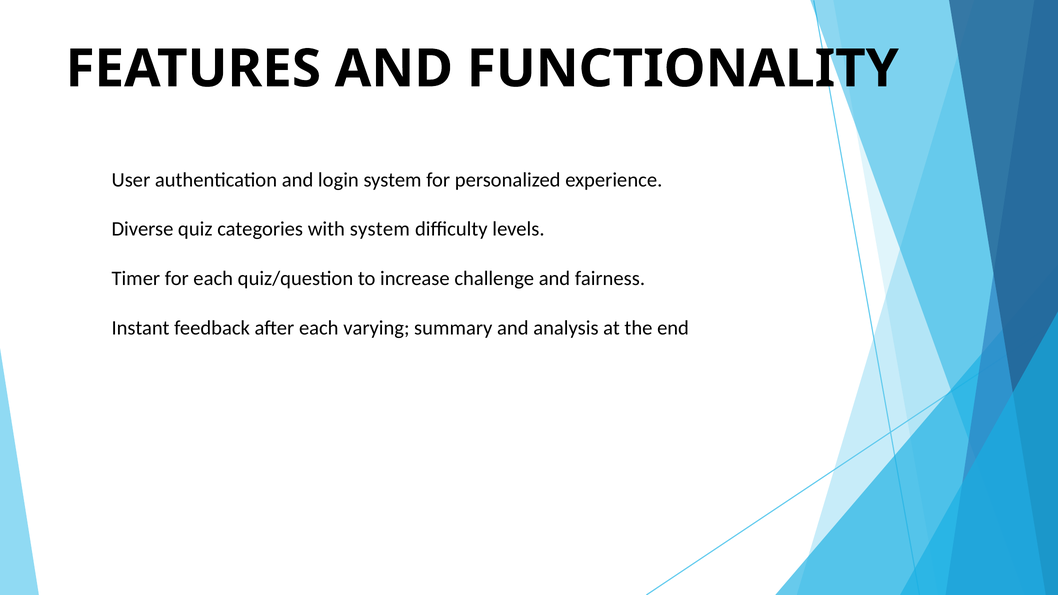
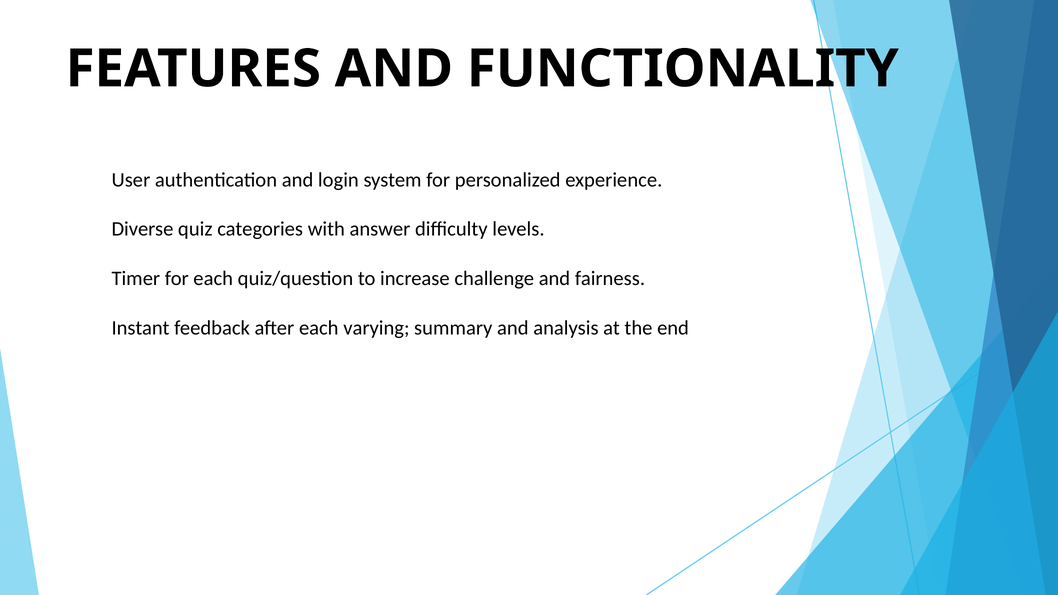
with system: system -> answer (380, 229)
